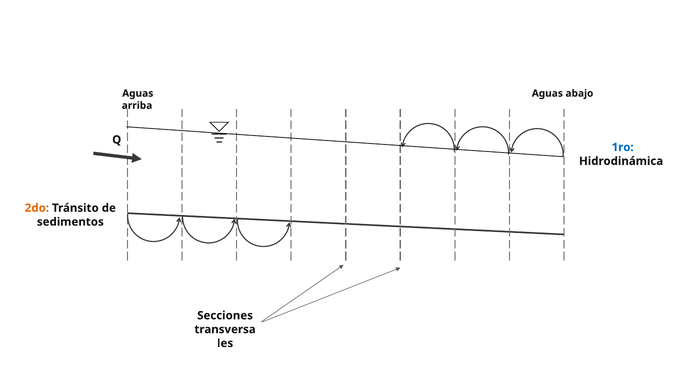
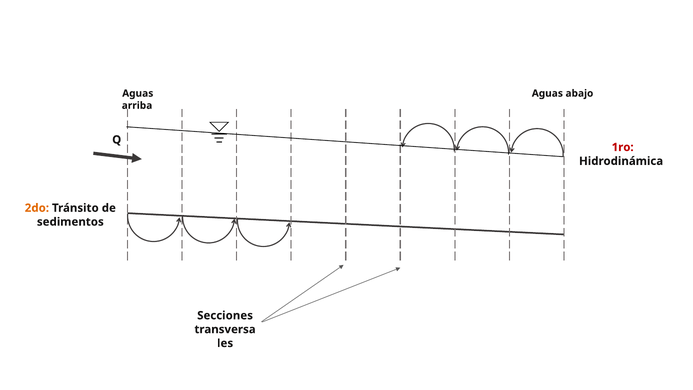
1ro colour: blue -> red (623, 147)
